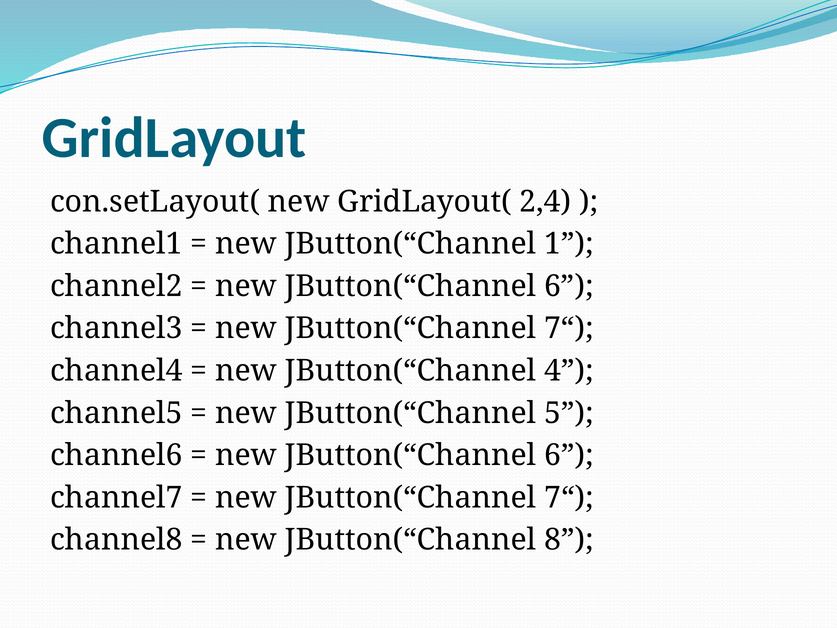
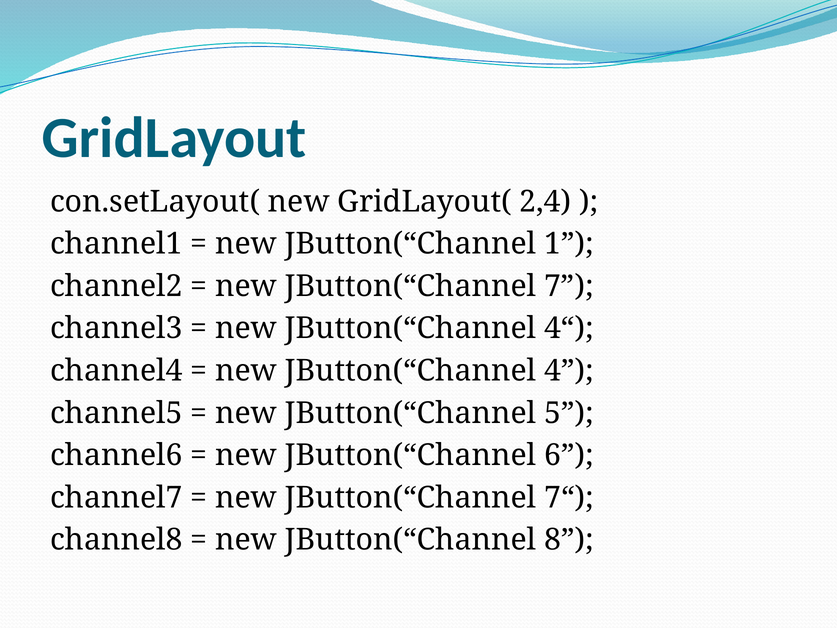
6: 6 -> 7 (569, 286)
7“: 7“ -> 4“ (569, 328)
